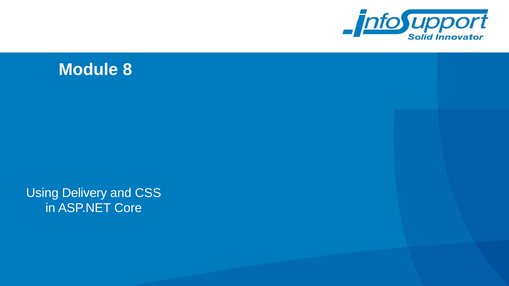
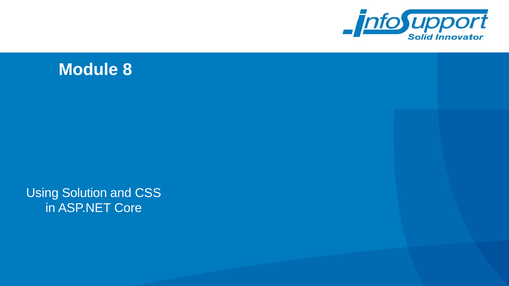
Delivery: Delivery -> Solution (84, 193)
